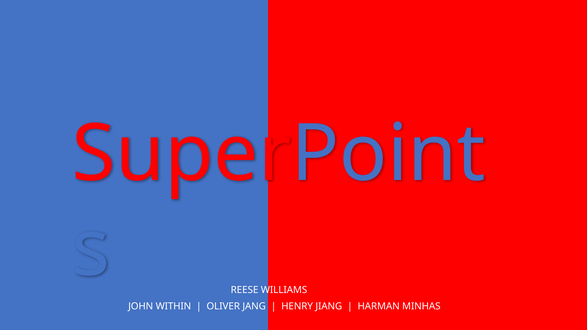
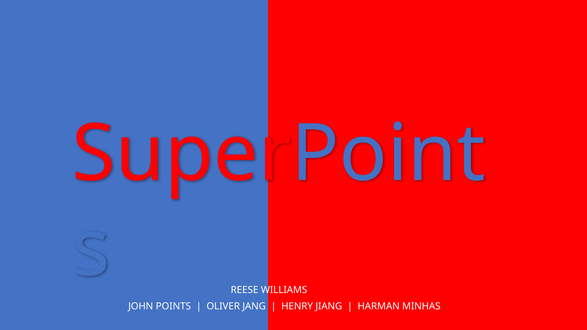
WITHIN: WITHIN -> POINTS (173, 306)
